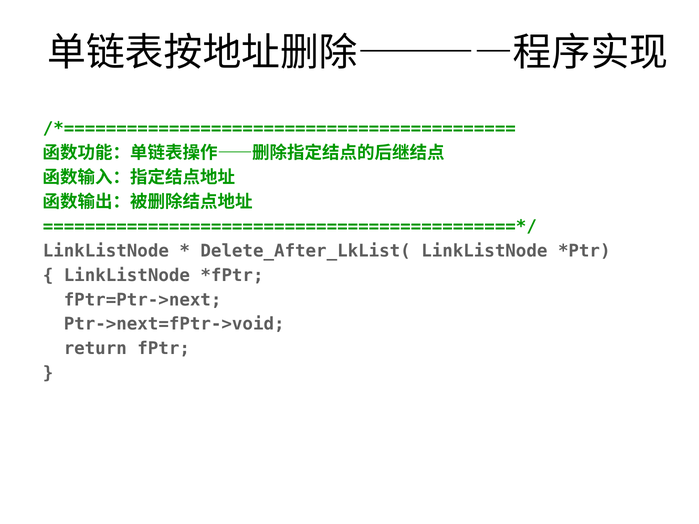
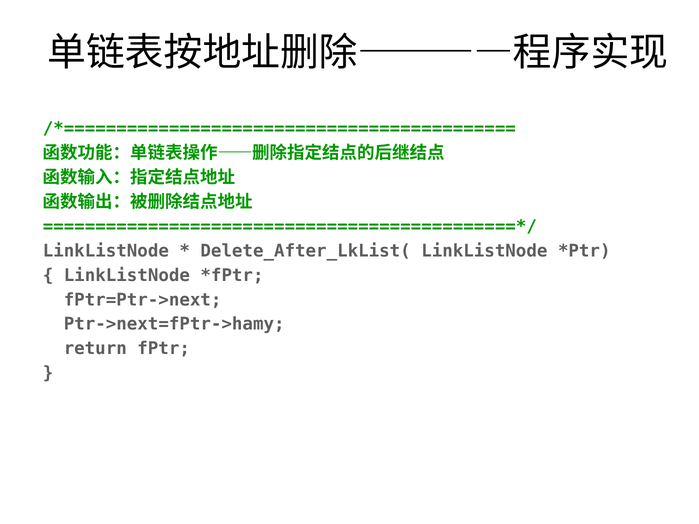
Ptr->next=fPtr->void: Ptr->next=fPtr->void -> Ptr->next=fPtr->hamy (174, 324)
